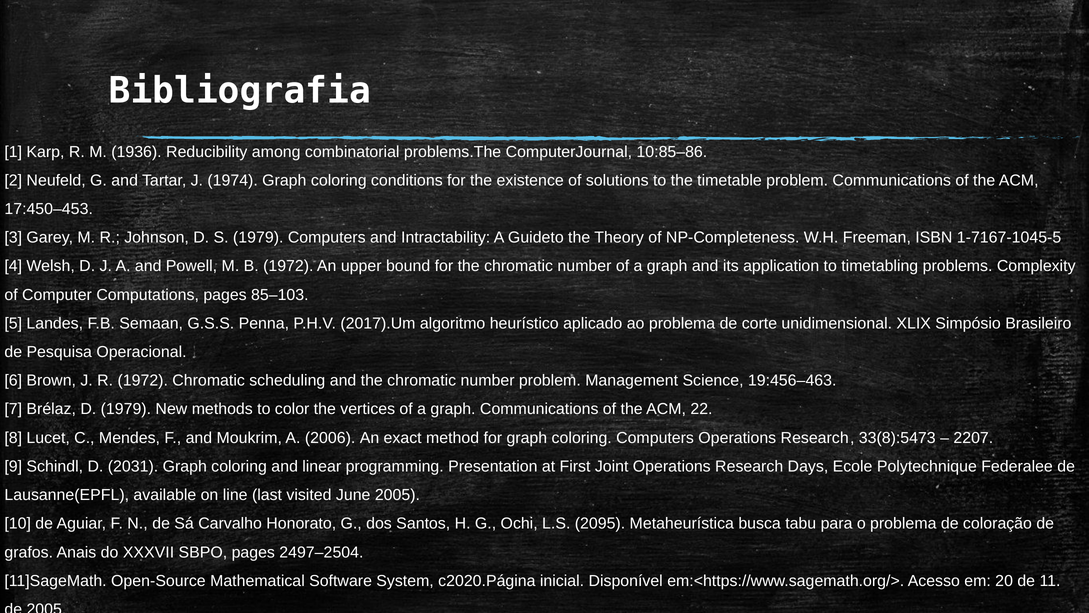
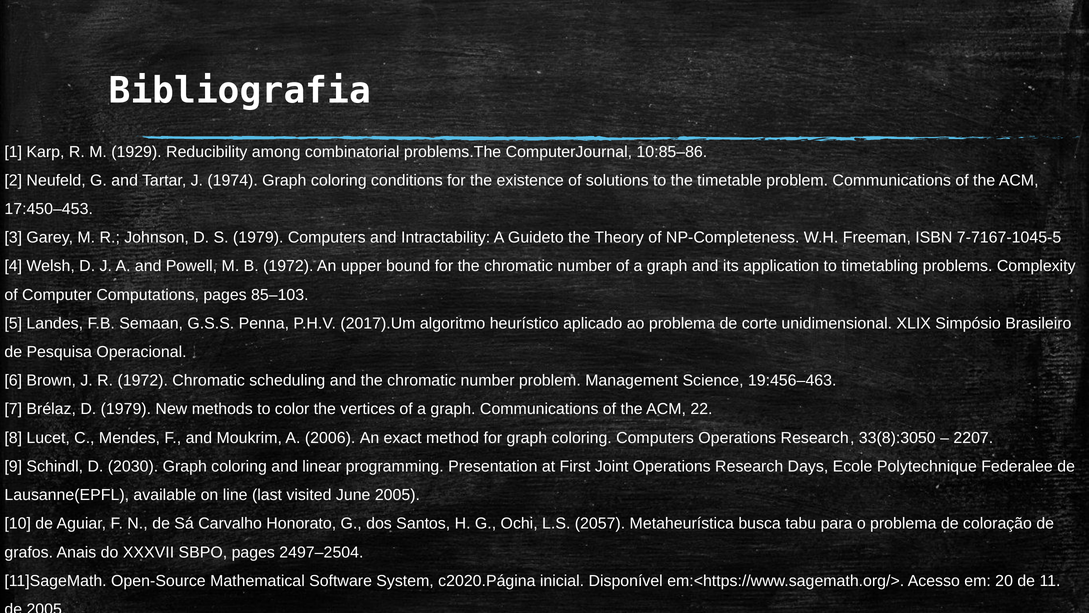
1936: 1936 -> 1929 (136, 152)
1-7167-1045-5: 1-7167-1045-5 -> 7-7167-1045-5 (1009, 237)
33(8):5473: 33(8):5473 -> 33(8):3050 (897, 438)
2031: 2031 -> 2030 (133, 466)
2095: 2095 -> 2057 (600, 523)
